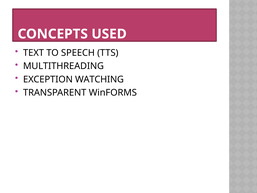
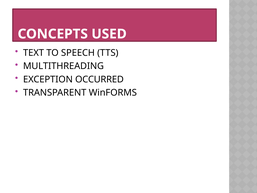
WATCHING: WATCHING -> OCCURRED (99, 79)
